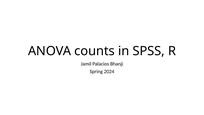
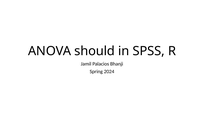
counts: counts -> should (95, 51)
